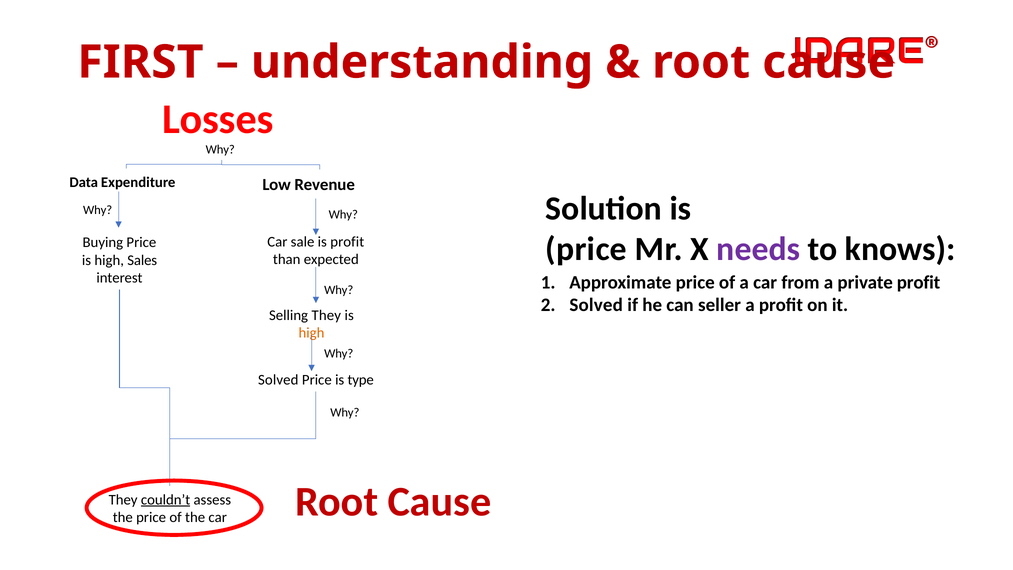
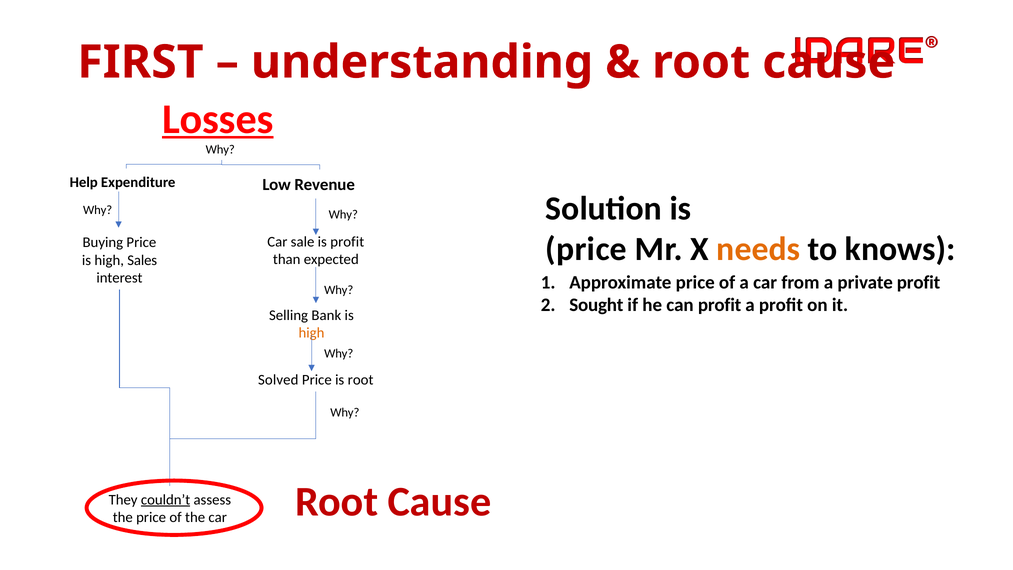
Losses underline: none -> present (218, 119)
Data: Data -> Help (84, 182)
needs colour: purple -> orange (758, 249)
Solved: Solved -> Sought (596, 305)
can seller: seller -> profit (720, 305)
Selling They: They -> Bank (326, 315)
is type: type -> root (361, 380)
